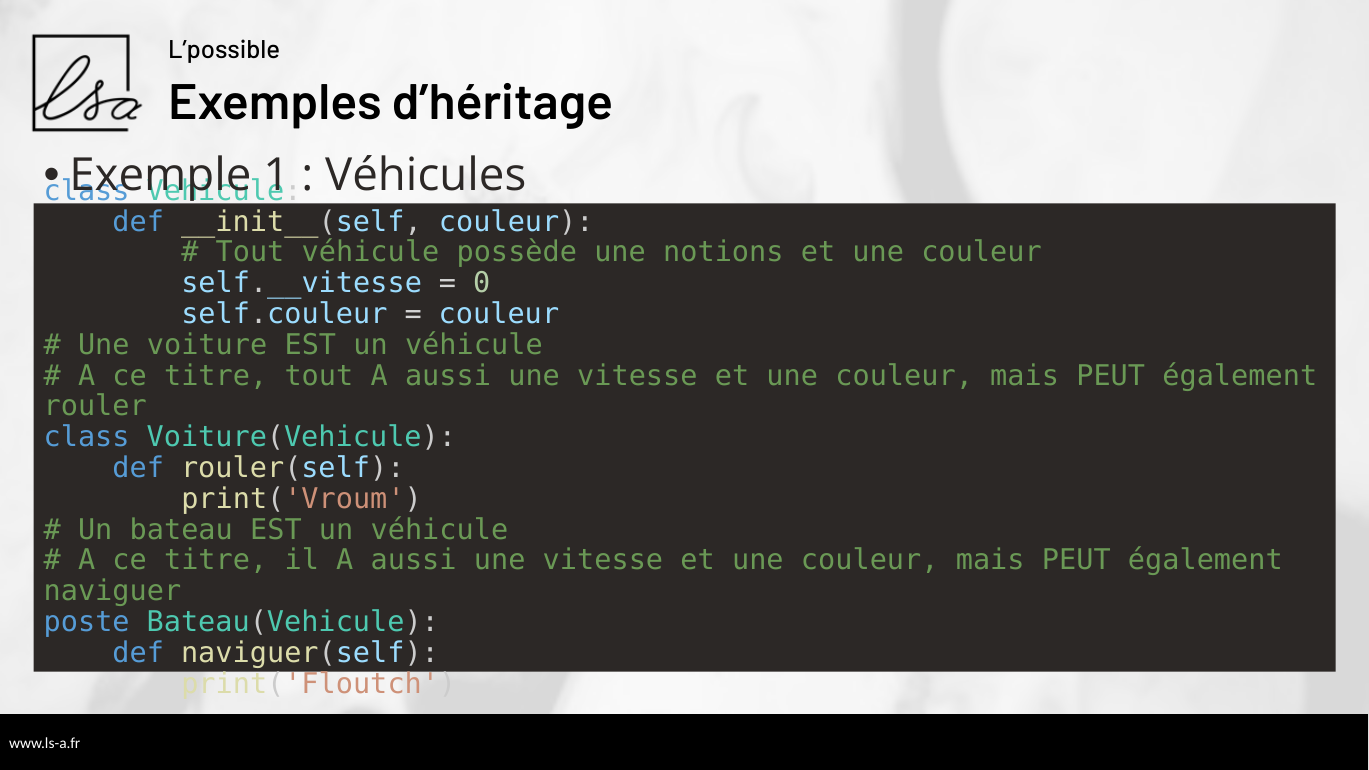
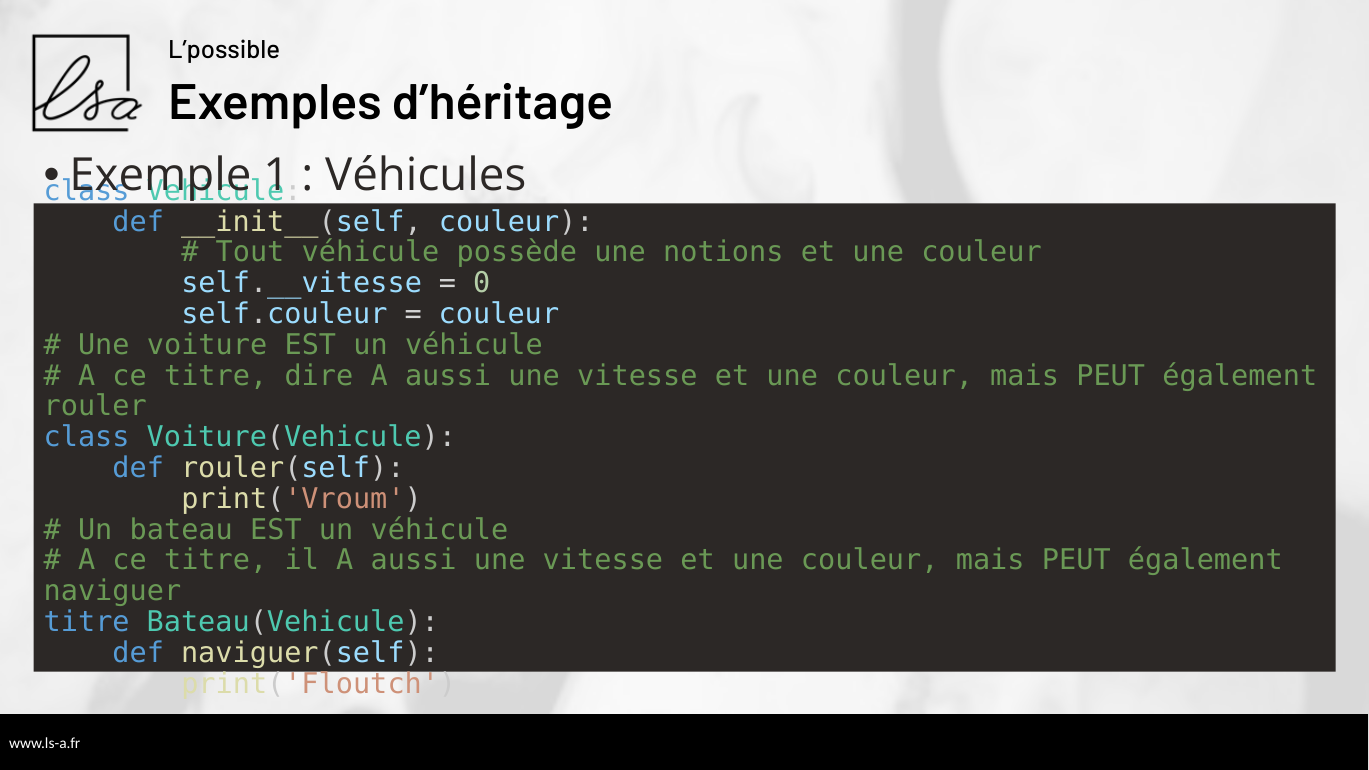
titre tout: tout -> dire (319, 376)
poste: poste -> titre (87, 622)
